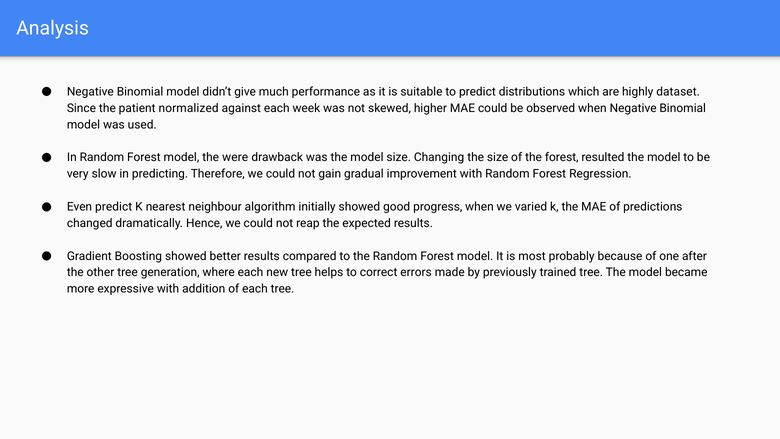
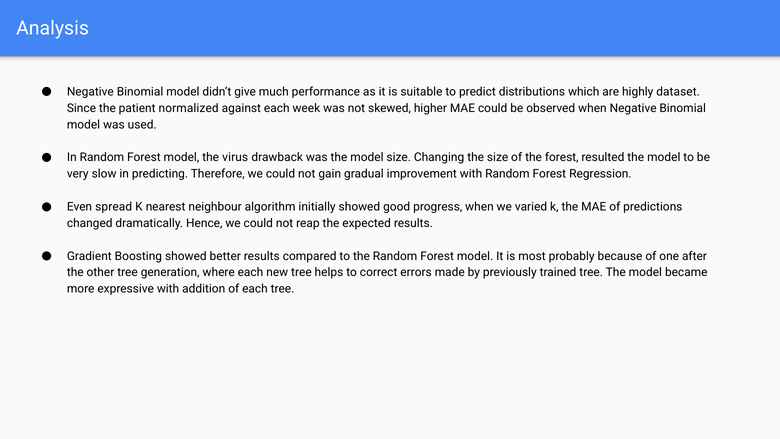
were: were -> virus (235, 157)
Even predict: predict -> spread (114, 207)
